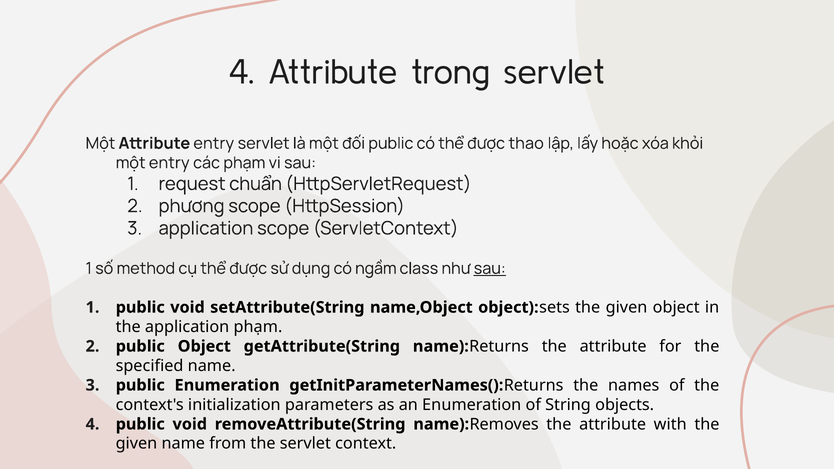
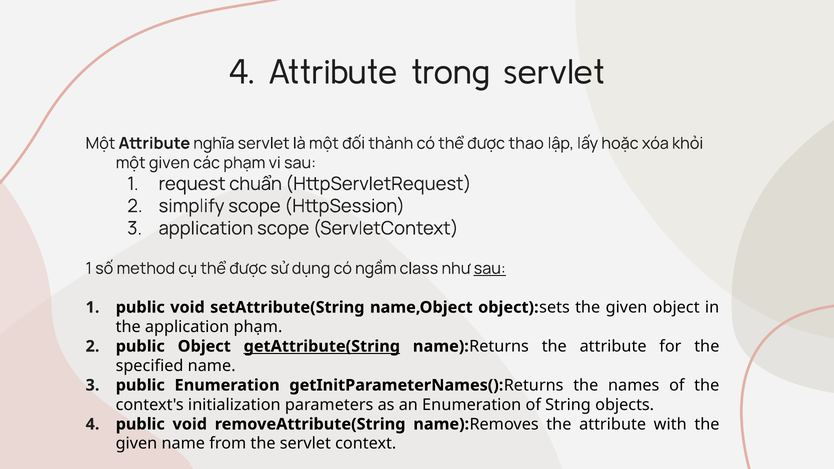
Attribute entry: entry -> nghĩa (214, 143)
đối public: public -> thành (391, 143)
một entry: entry -> given (169, 163)
phương: phương -> simplify (192, 206)
getAttribute(String underline: none -> present (322, 346)
